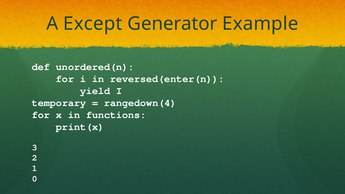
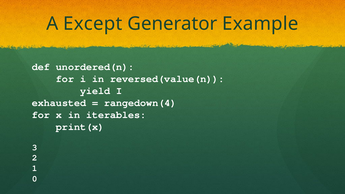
reversed(enter(n: reversed(enter(n -> reversed(value(n (167, 79)
temporary: temporary -> exhausted (59, 103)
functions: functions -> iterables (116, 115)
